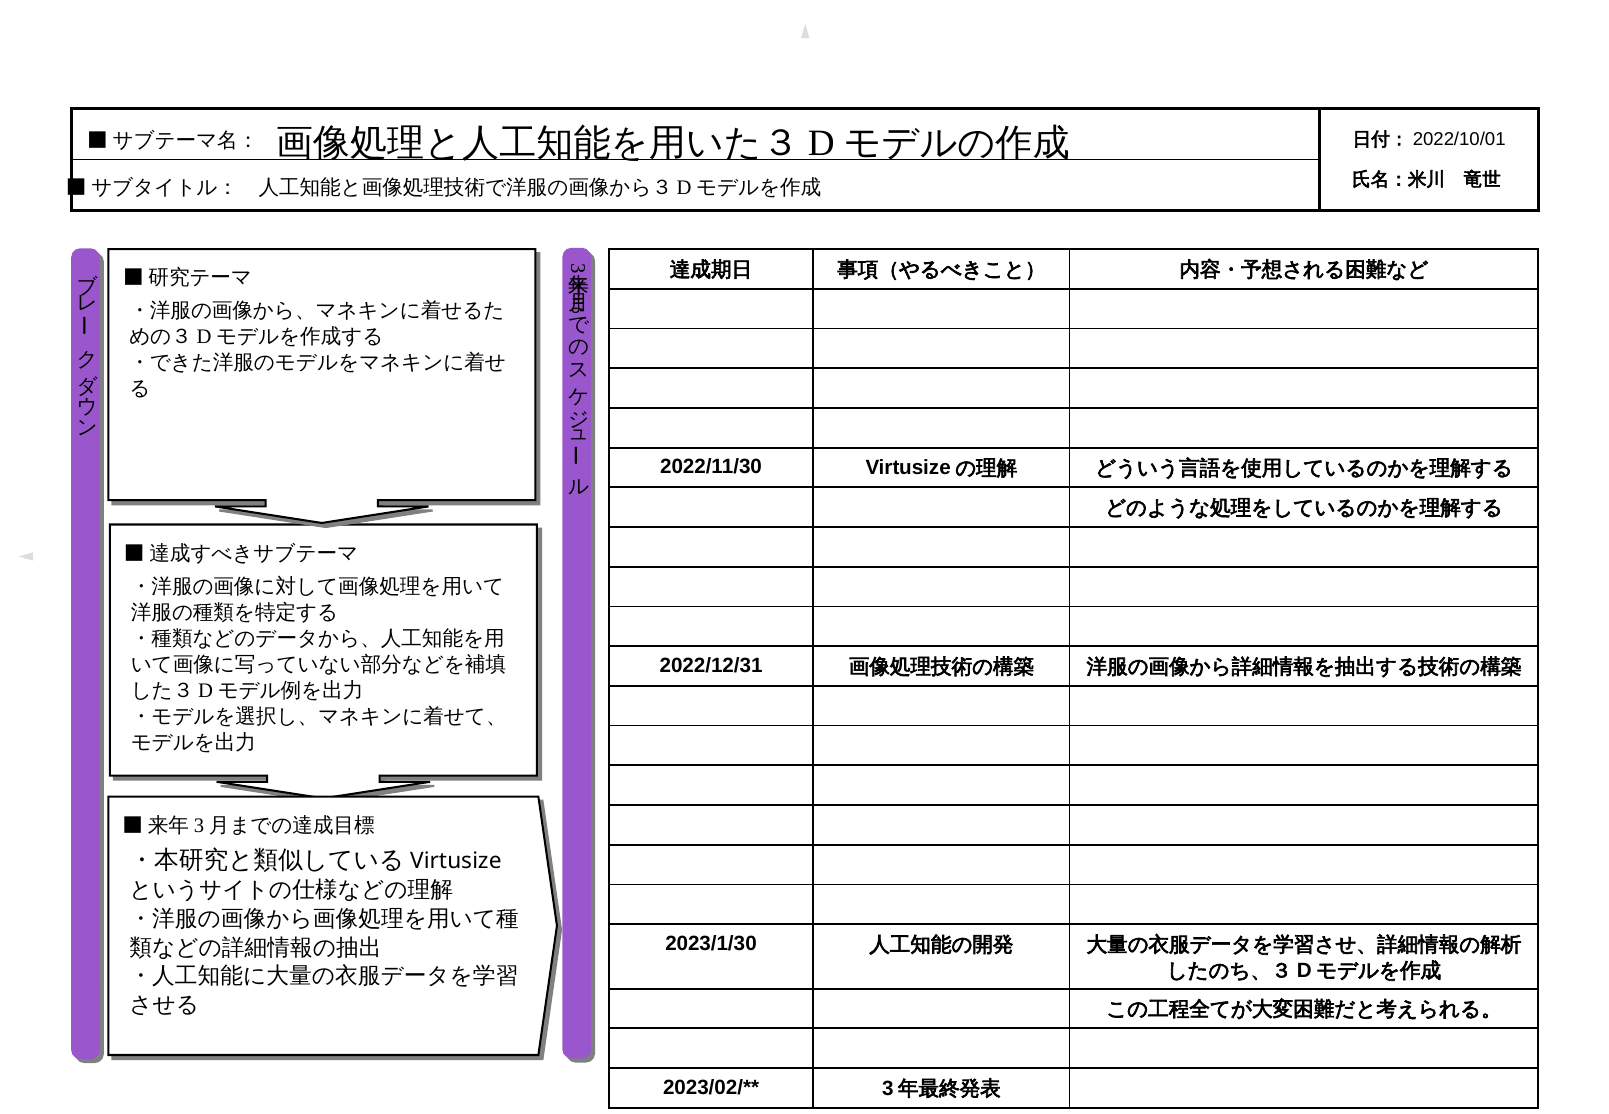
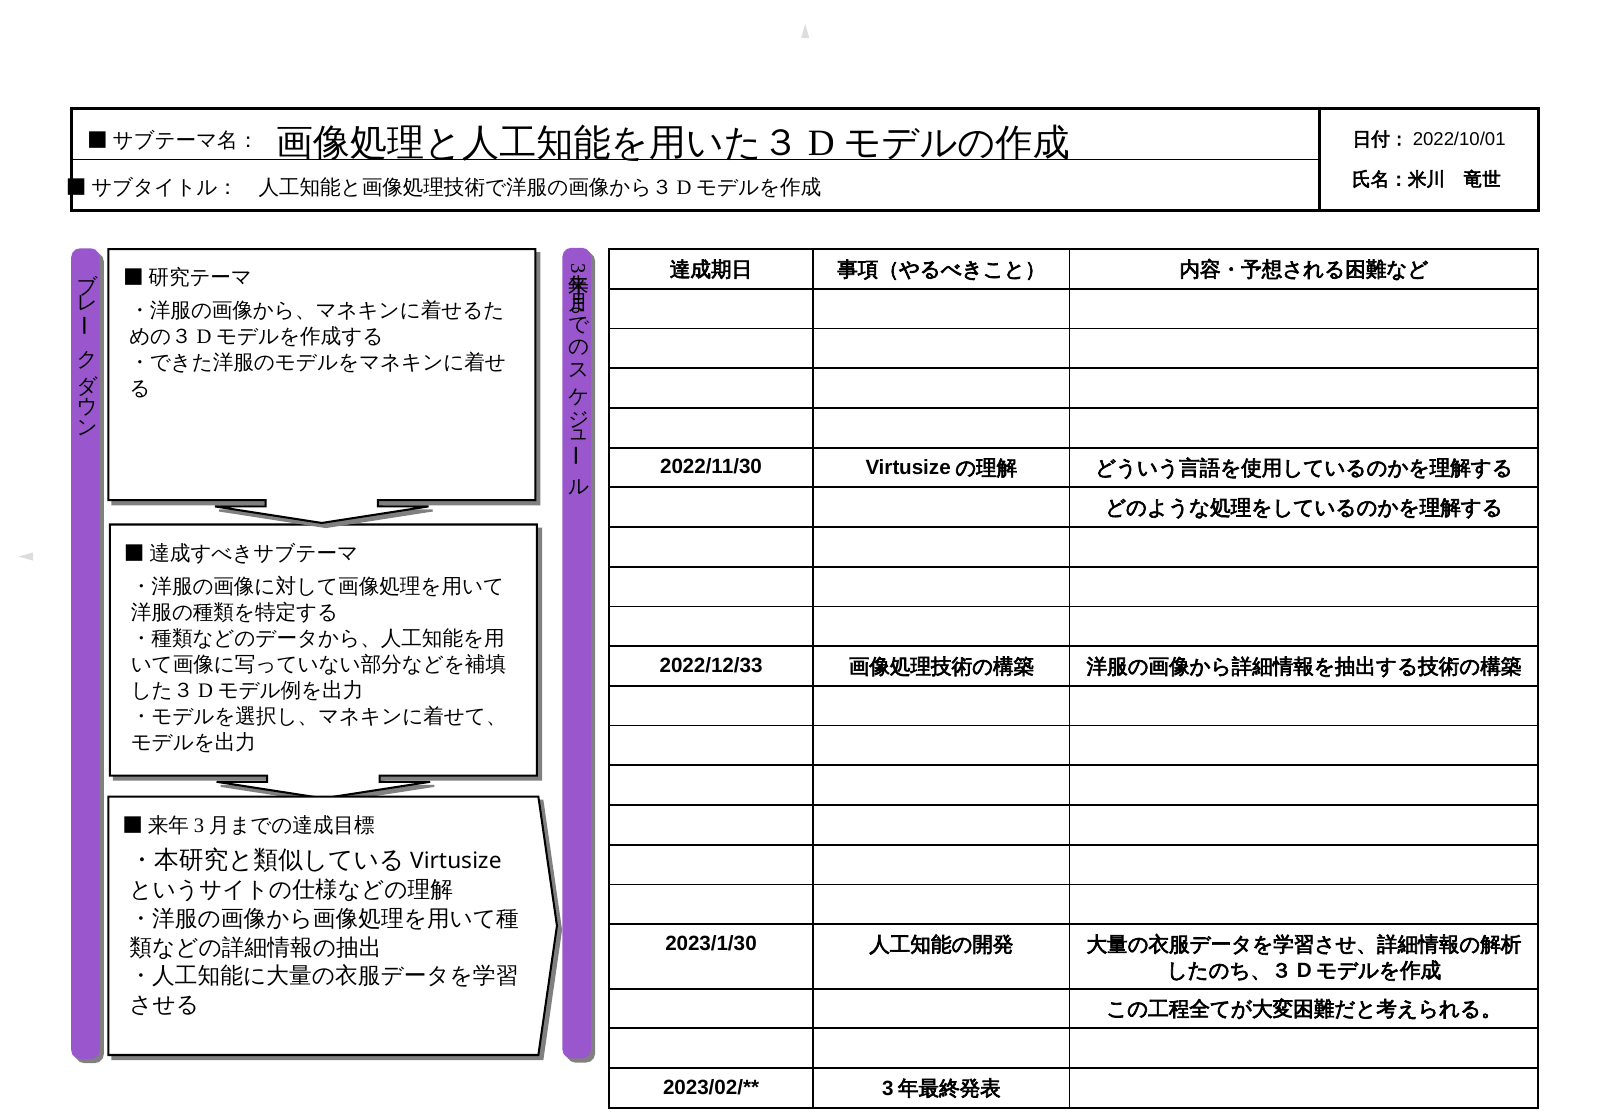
2022/12/31: 2022/12/31 -> 2022/12/33 (711, 665)
